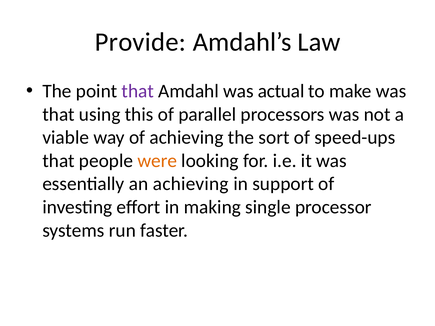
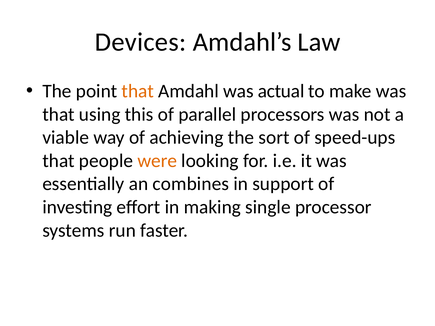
Provide: Provide -> Devices (140, 42)
that colour: purple -> orange (138, 91)
an achieving: achieving -> combines (191, 184)
